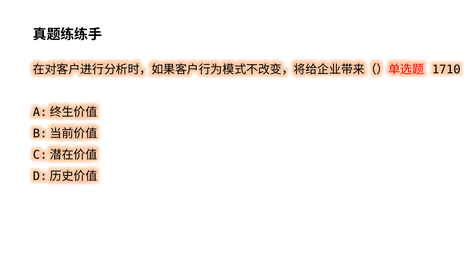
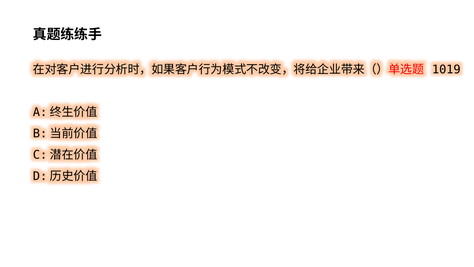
1710: 1710 -> 1019 (446, 69)
